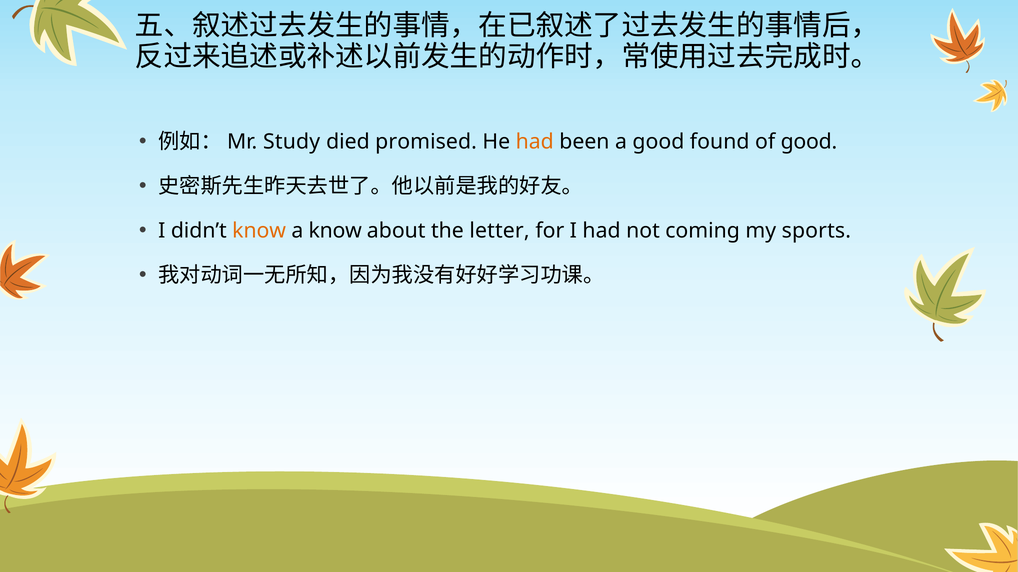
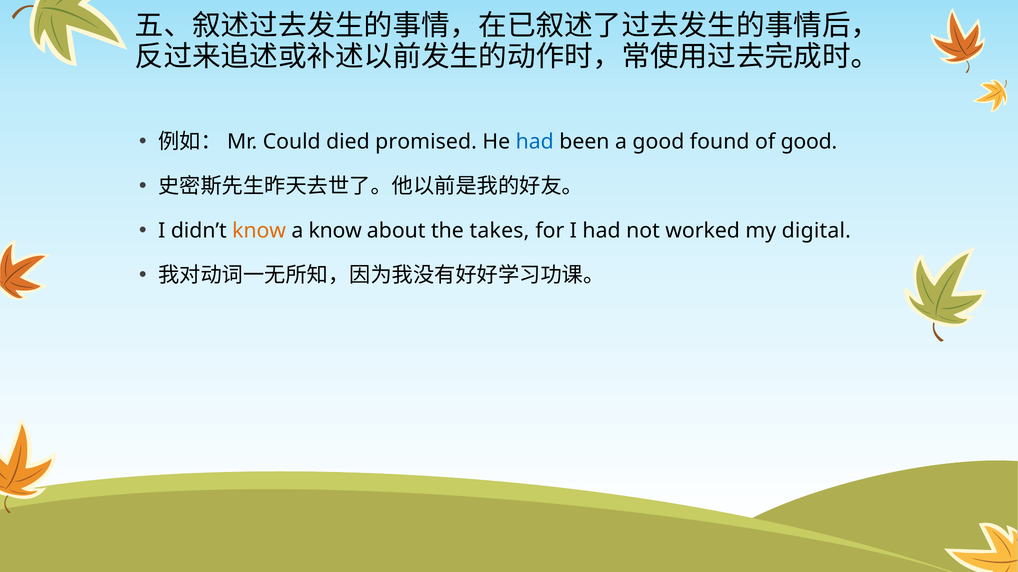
Study: Study -> Could (292, 142)
had colour: orange -> blue (535, 142)
letter: letter -> takes (499, 231)
coming: coming -> worked (703, 231)
sports: sports -> digital (816, 231)
